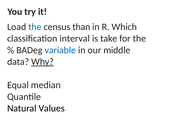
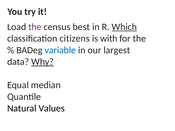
the colour: blue -> purple (35, 27)
than: than -> best (81, 27)
Which underline: none -> present (124, 27)
interval: interval -> citizens (75, 39)
take: take -> with (109, 39)
middle: middle -> largest (117, 50)
